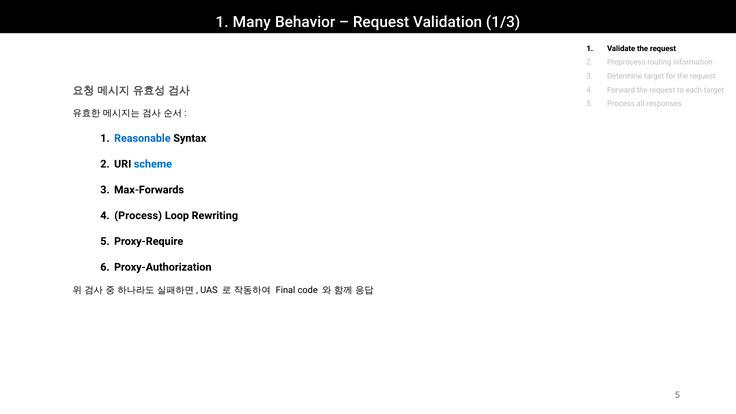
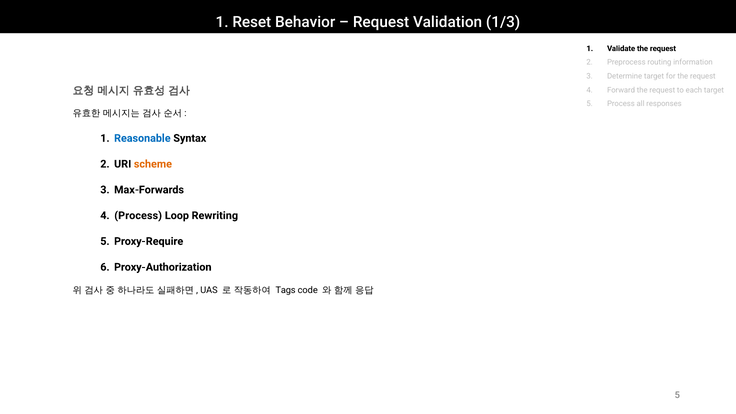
Many: Many -> Reset (252, 22)
scheme colour: blue -> orange (153, 164)
Final: Final -> Tags (286, 290)
